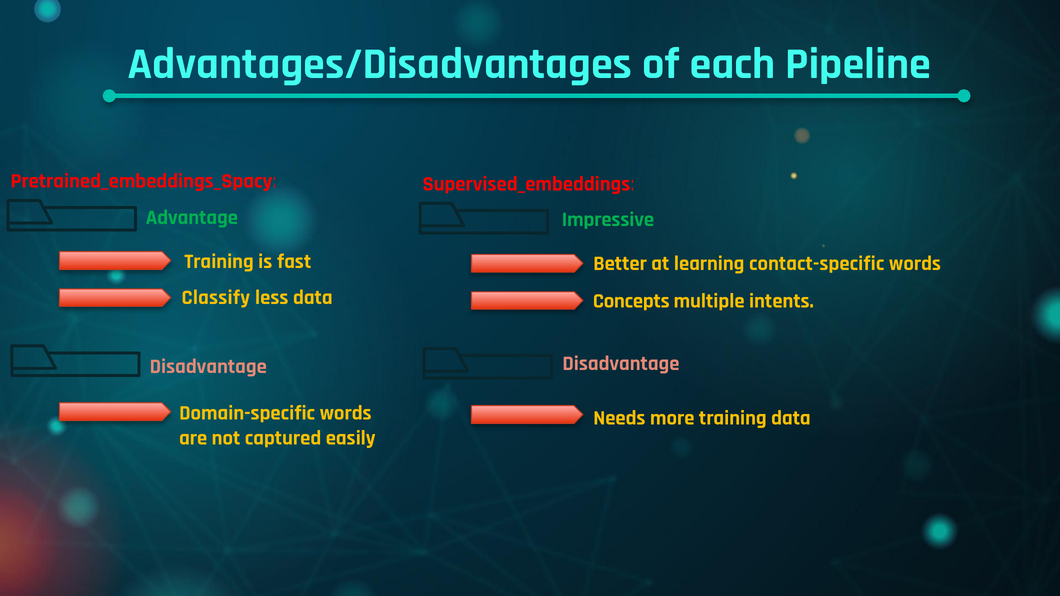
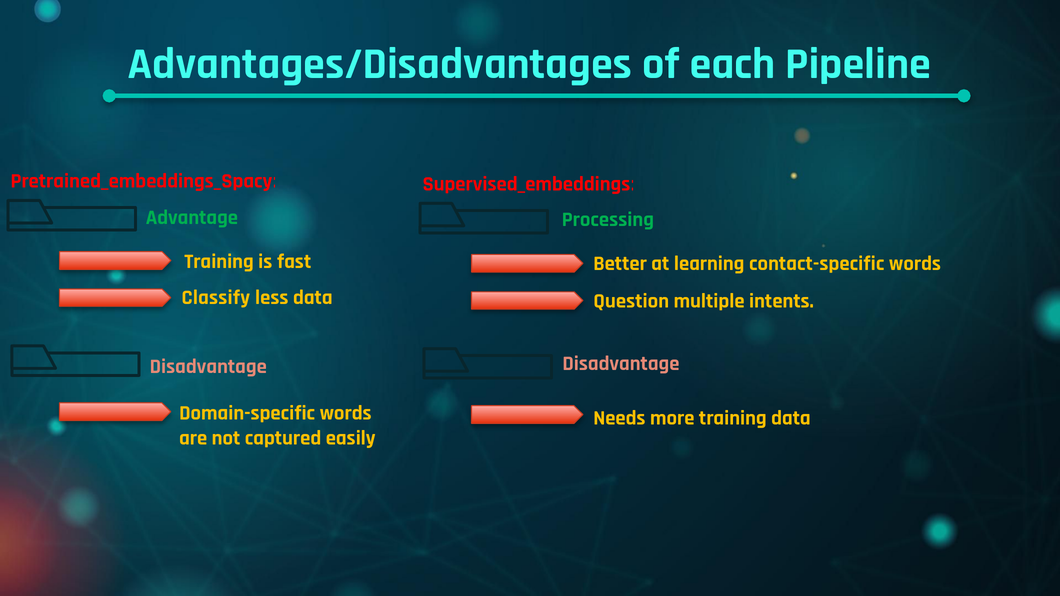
Impressive: Impressive -> Processing (608, 220)
Concepts: Concepts -> Question (631, 301)
